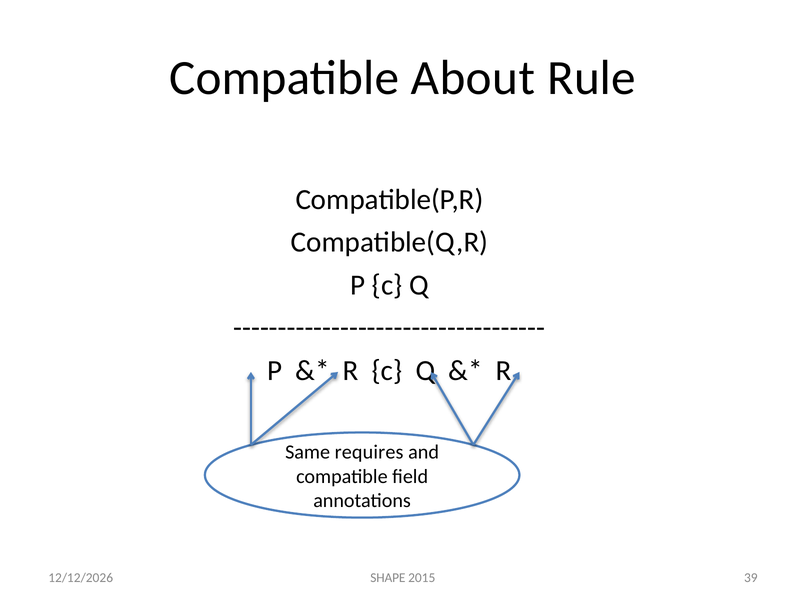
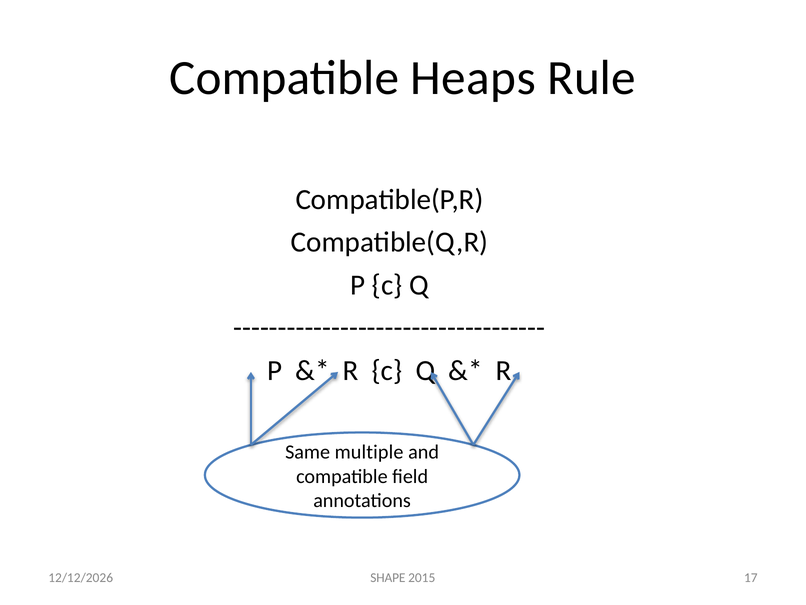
About: About -> Heaps (473, 78)
requires: requires -> multiple (369, 452)
39: 39 -> 17 (751, 577)
